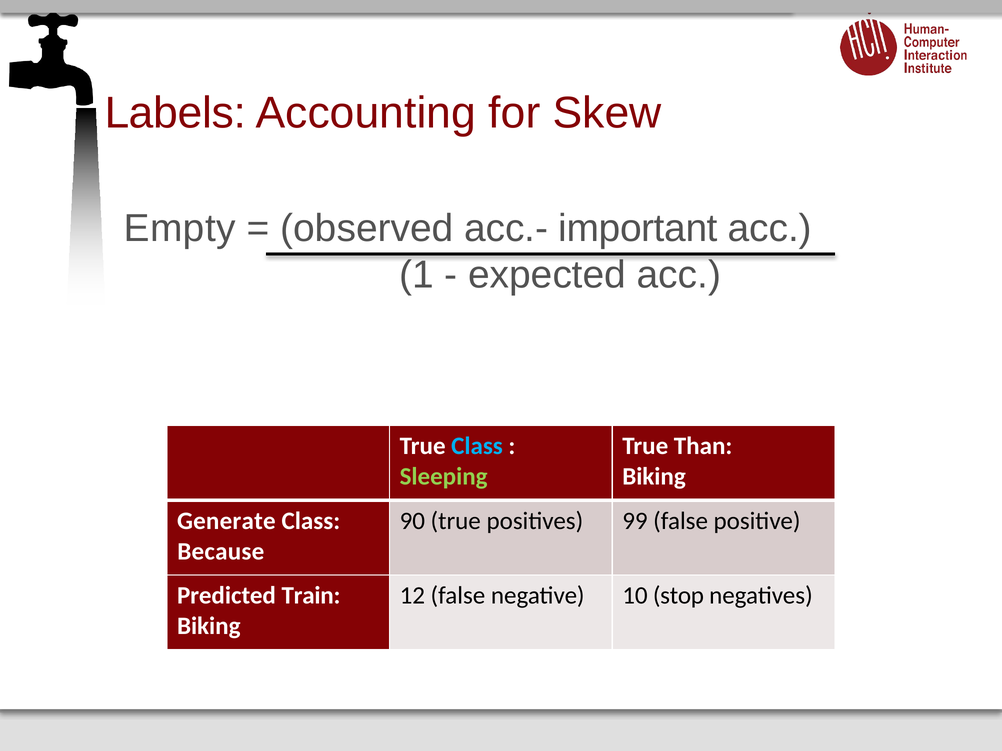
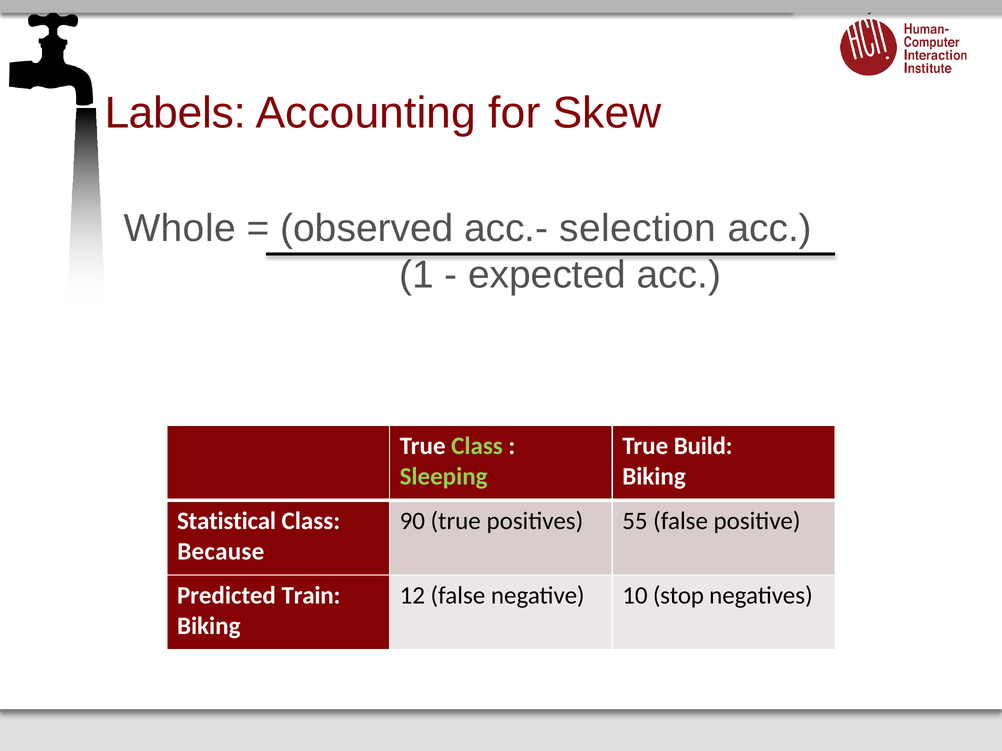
Empty: Empty -> Whole (180, 229)
important: important -> selection (638, 229)
Class colour: light blue -> light green (477, 446)
Than: Than -> Build (703, 446)
Generate: Generate -> Statistical (227, 521)
99: 99 -> 55 (635, 521)
